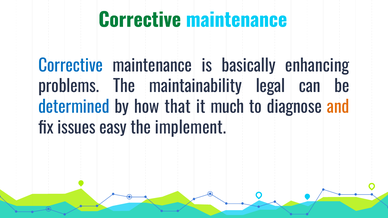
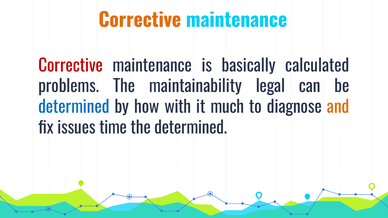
Corrective colour: green -> orange (140, 20)
Corrective colour: blue -> red (71, 66)
enhancing: enhancing -> calculated (317, 66)
that: that -> with (178, 107)
easy: easy -> time (113, 128)
the implement: implement -> determined (191, 128)
